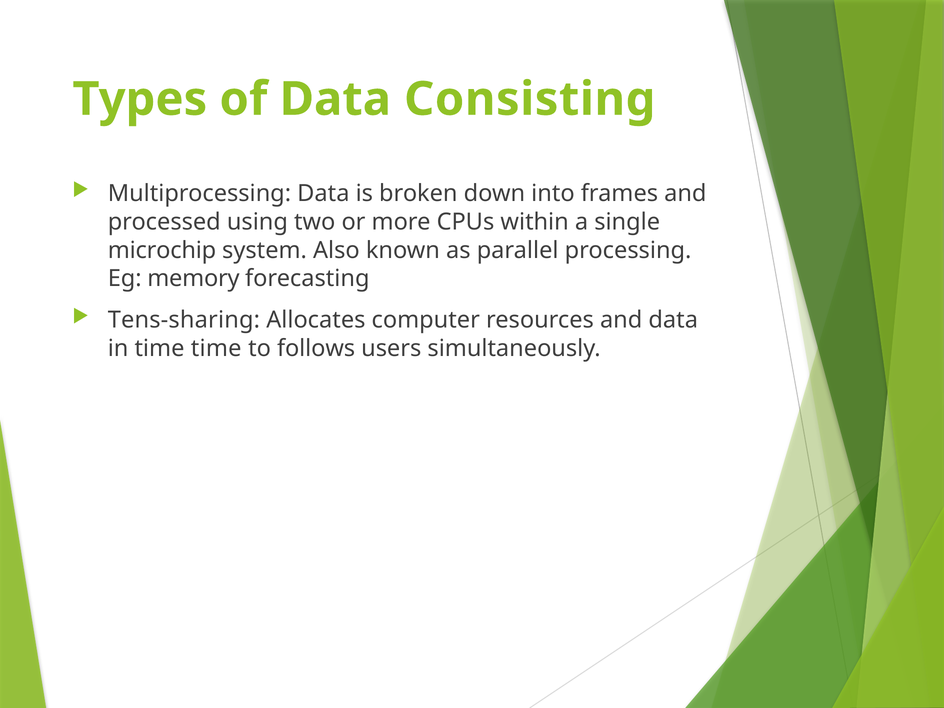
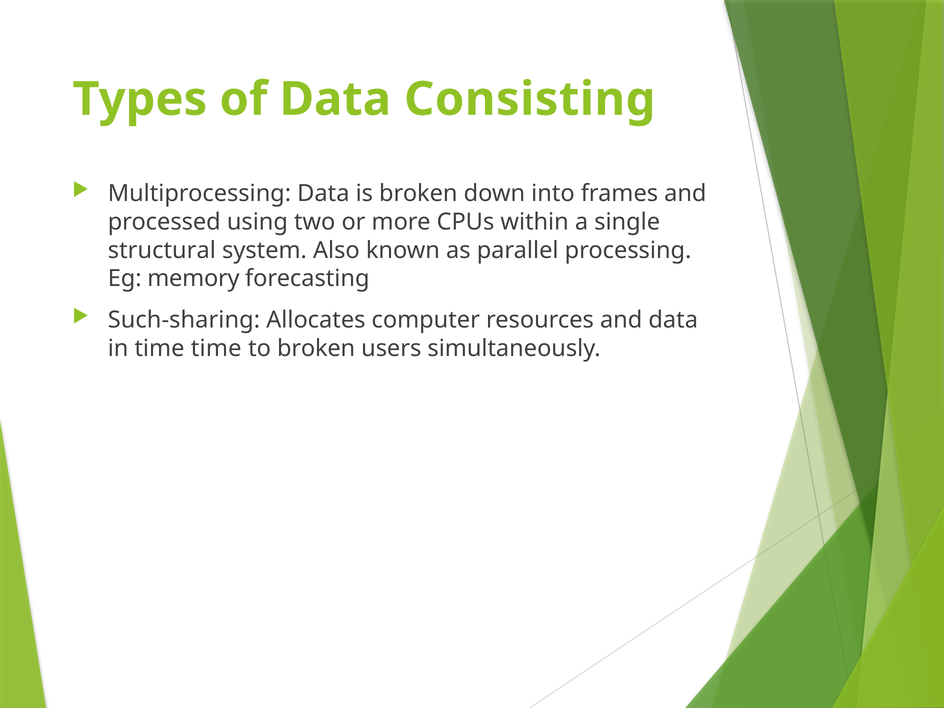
microchip: microchip -> structural (162, 250)
Tens-sharing: Tens-sharing -> Such-sharing (184, 320)
to follows: follows -> broken (316, 348)
